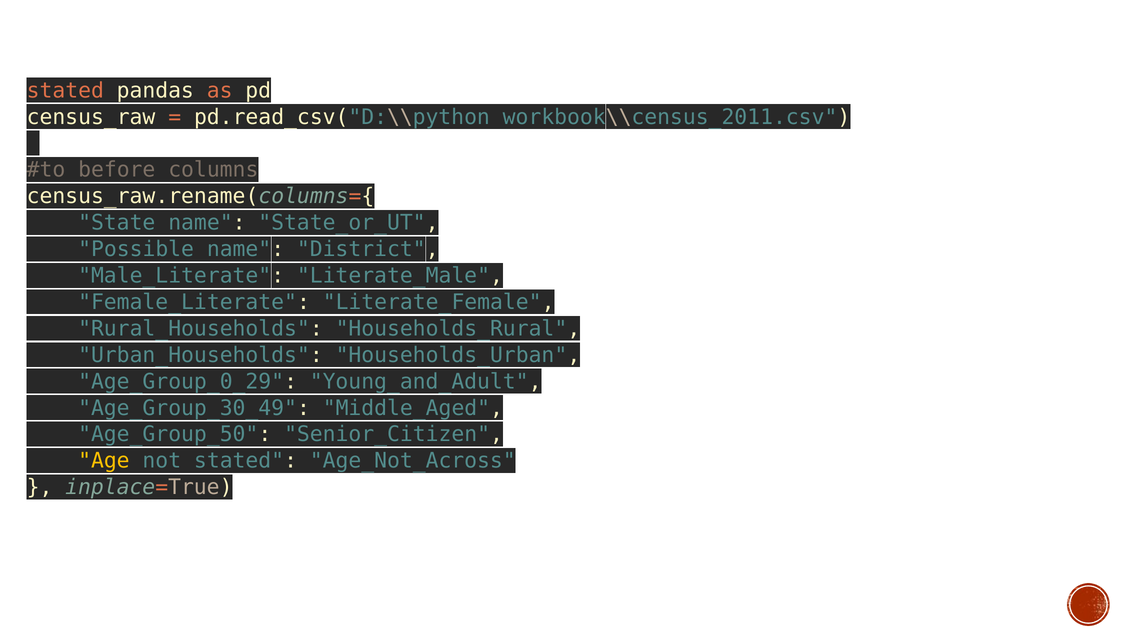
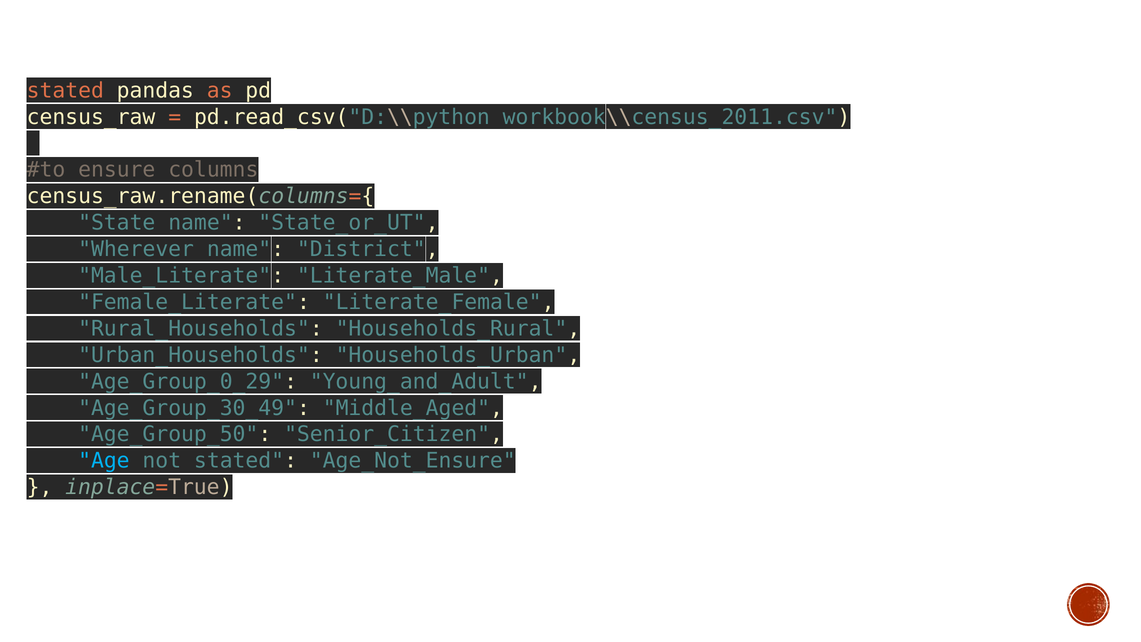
before: before -> ensure (117, 170)
Possible: Possible -> Wherever (136, 249)
Age colour: yellow -> light blue (104, 461)
Age_Not_Across: Age_Not_Across -> Age_Not_Ensure (413, 461)
